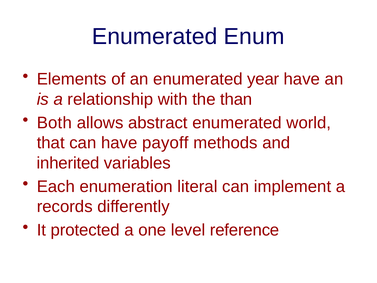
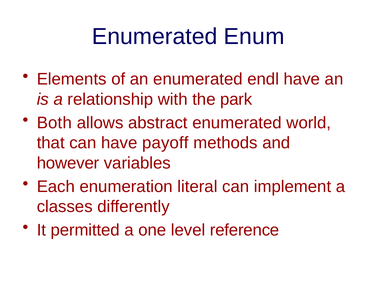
year: year -> endl (263, 79)
than: than -> park (236, 99)
inherited: inherited -> however (68, 163)
records: records -> classes (65, 206)
protected: protected -> permitted (85, 230)
